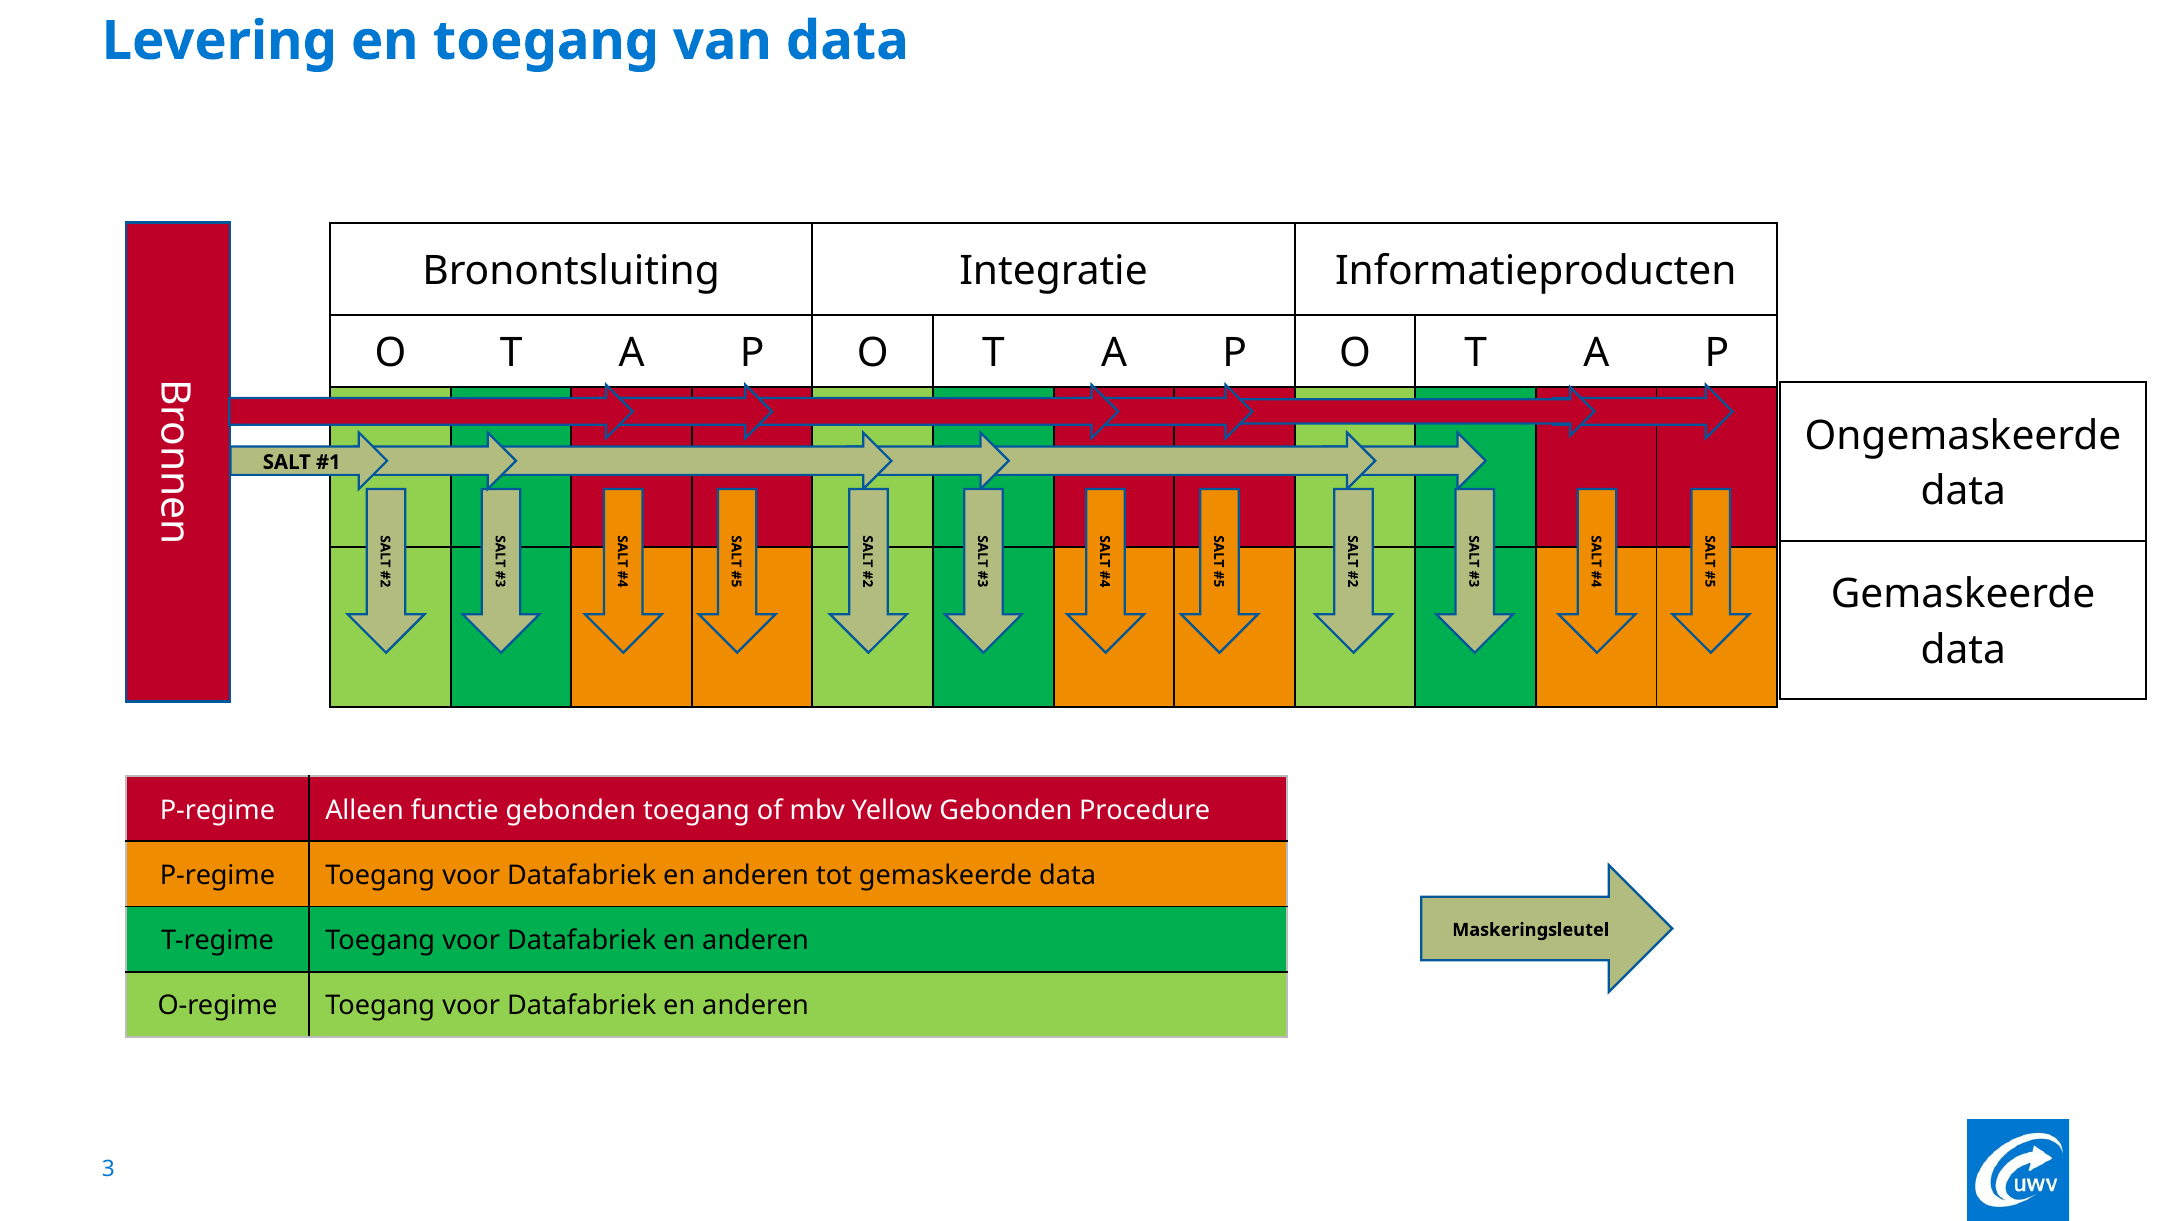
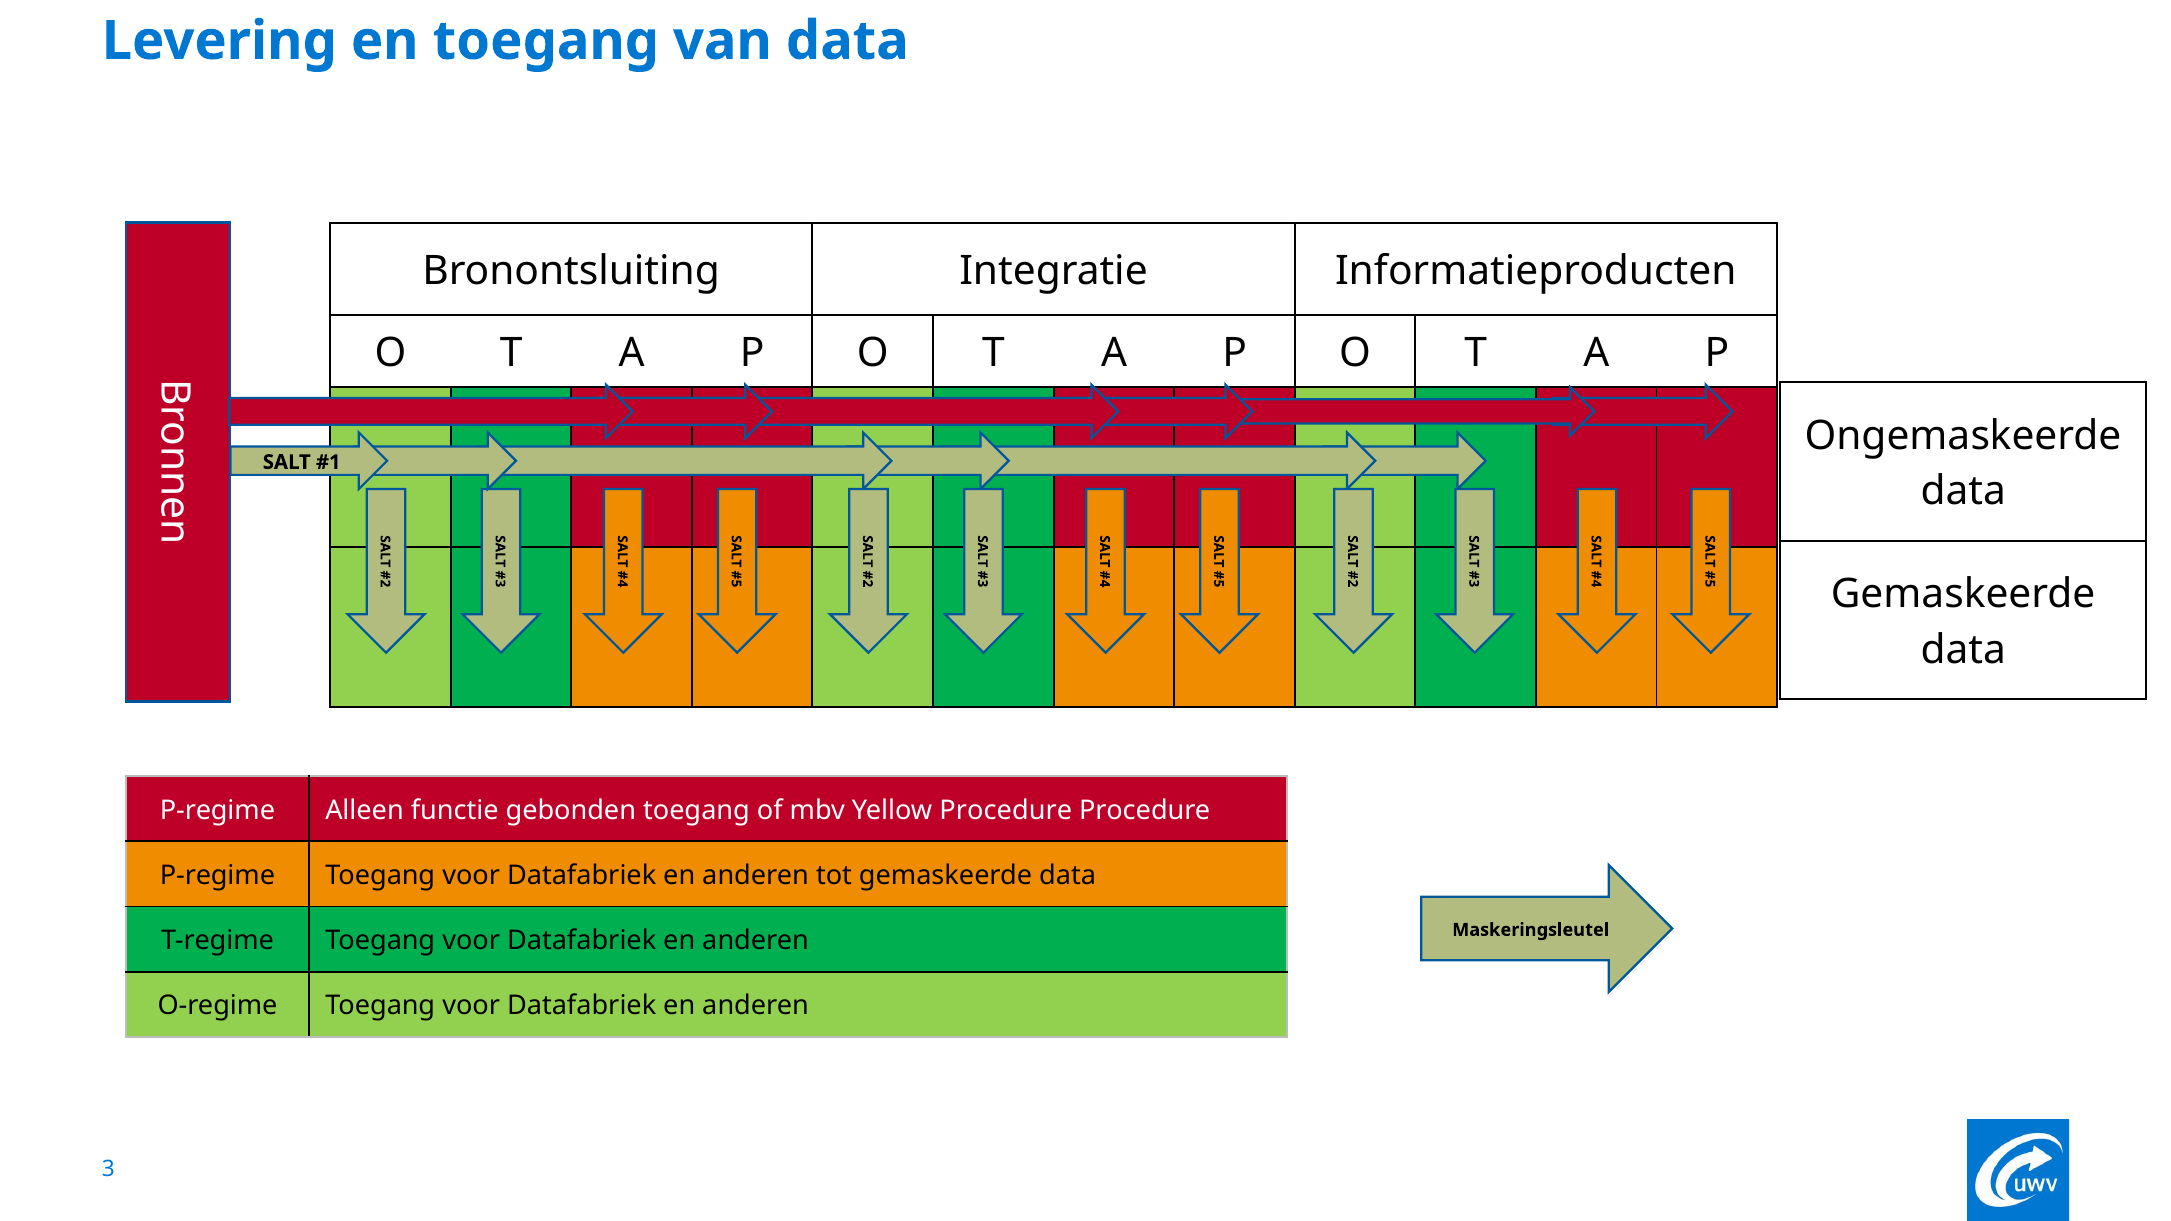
Yellow Gebonden: Gebonden -> Procedure (1006, 810)
